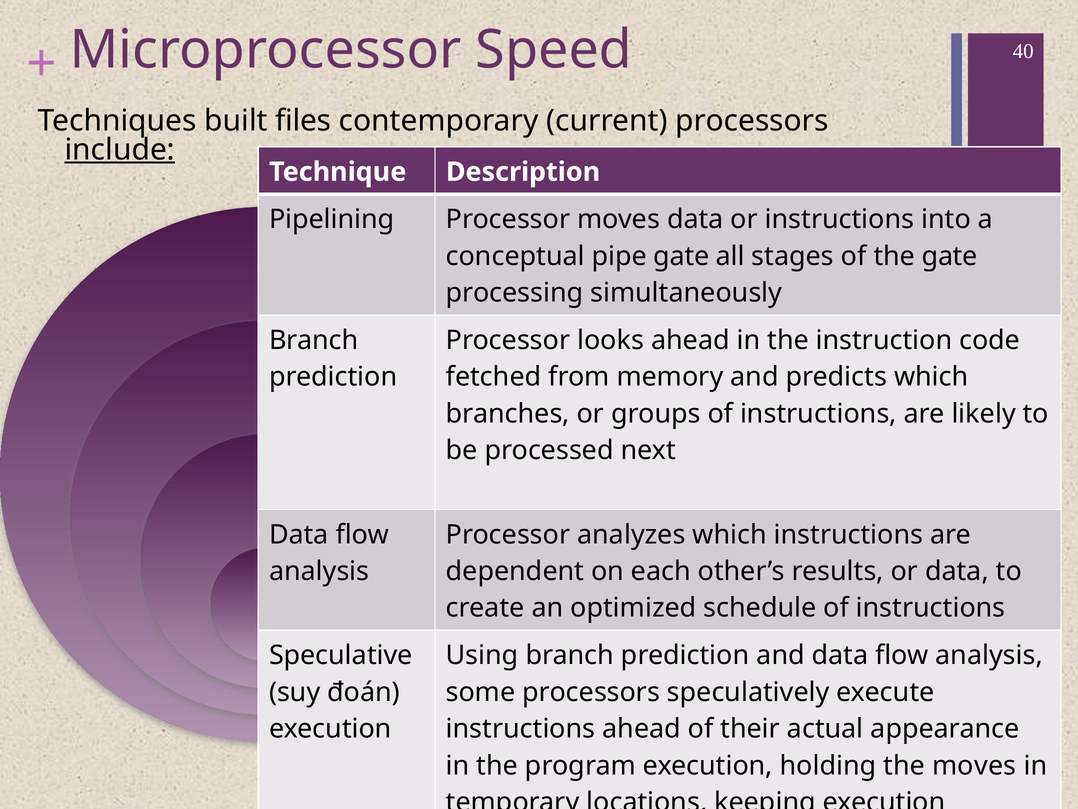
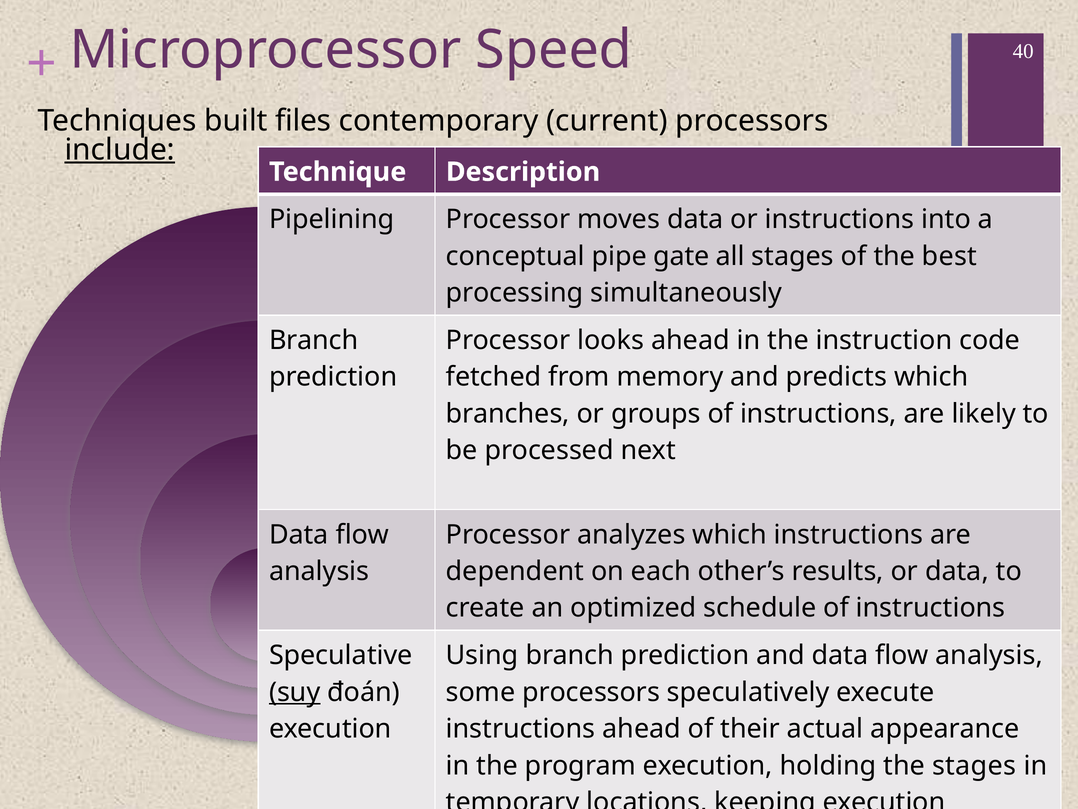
the gate: gate -> best (950, 256)
suy underline: none -> present (295, 692)
the moves: moves -> stages (974, 765)
